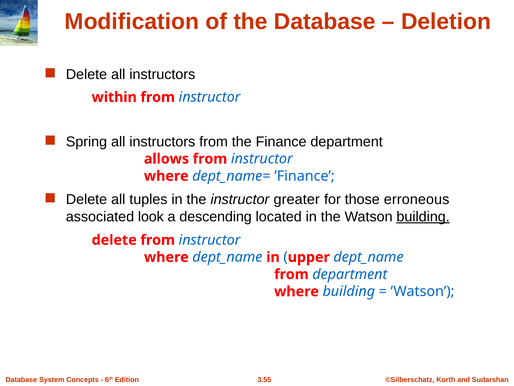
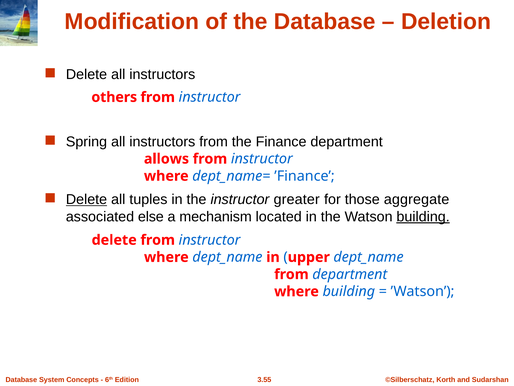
within: within -> others (114, 97)
Delete underline: none -> present (86, 199)
erroneous: erroneous -> aggregate (417, 199)
look: look -> else (151, 216)
descending: descending -> mechanism (216, 216)
